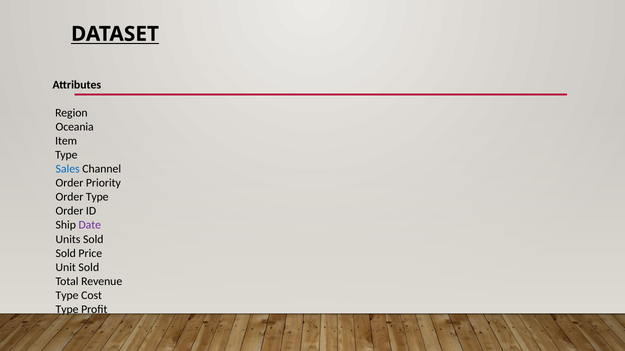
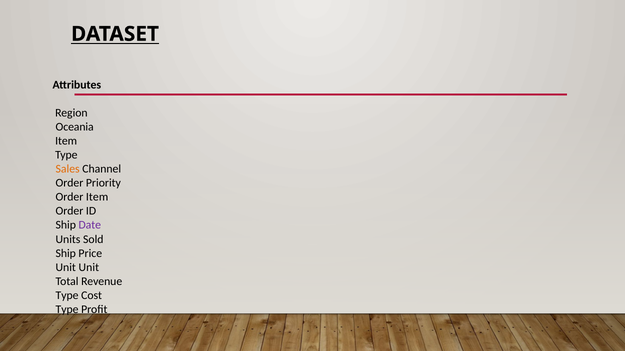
Sales colour: blue -> orange (68, 169)
Order Type: Type -> Item (97, 197)
Sold: Sold -> Ship (66, 254)
Unit Sold: Sold -> Unit (89, 268)
